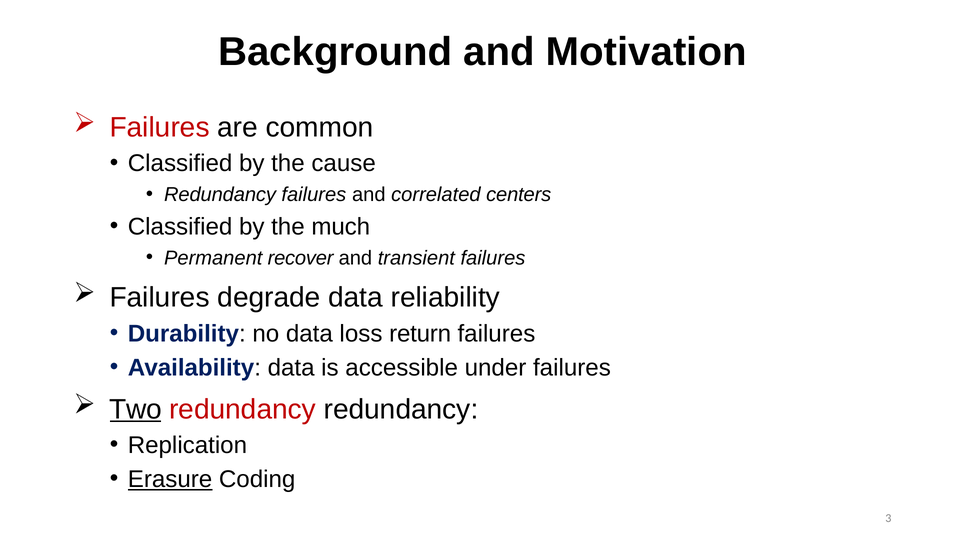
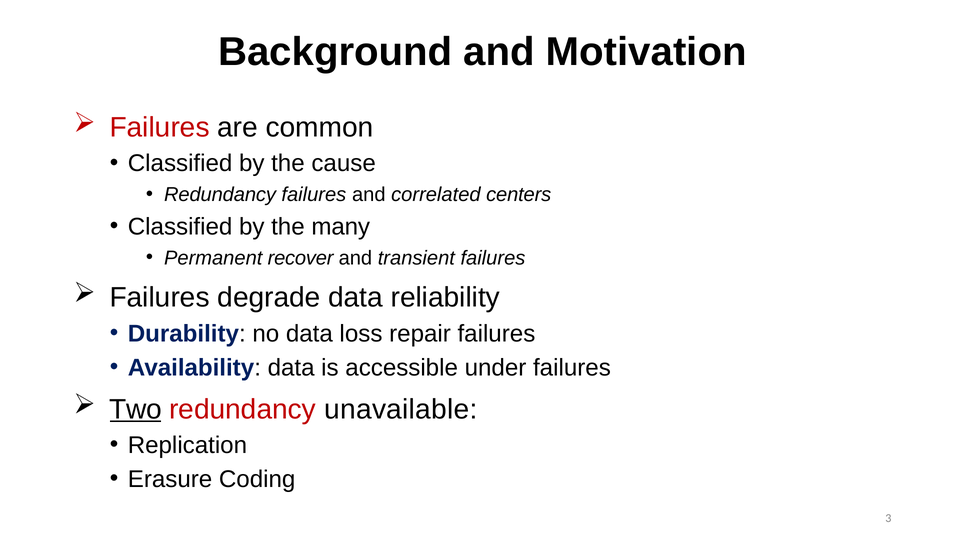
much: much -> many (341, 227)
return: return -> repair (420, 333)
redundancy redundancy: redundancy -> unavailable (401, 409)
Erasure underline: present -> none (170, 479)
